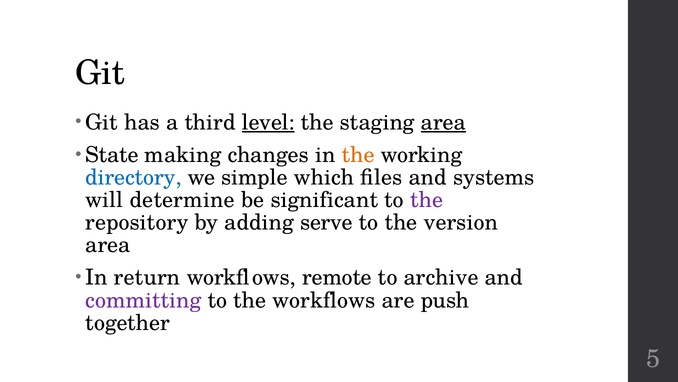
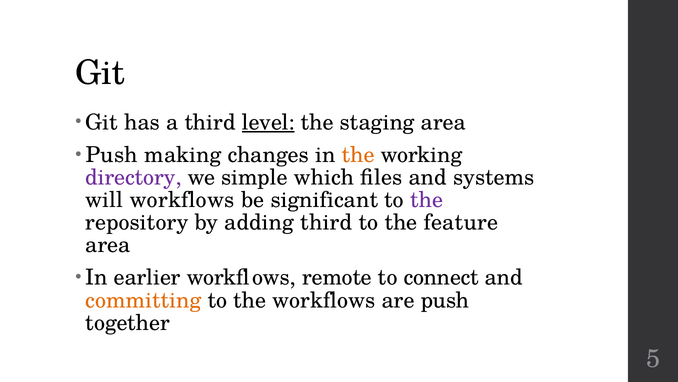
area underline: present -> none (443, 122)
State: State -> Push (112, 155)
directory colour: blue -> purple (134, 177)
will determine: determine -> workflows (182, 200)
adding serve: serve -> third (326, 222)
version: version -> feature (461, 222)
return: return -> earlier (147, 277)
archive: archive -> connect (441, 277)
committing colour: purple -> orange (143, 300)
